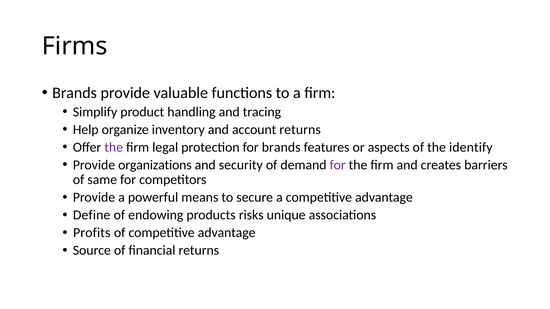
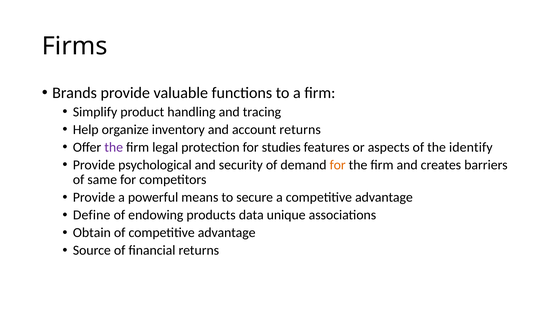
for brands: brands -> studies (281, 147)
organizations: organizations -> psychological (155, 165)
for colour: purple -> orange (338, 165)
risks: risks -> data (251, 215)
Profits: Profits -> Obtain (92, 233)
